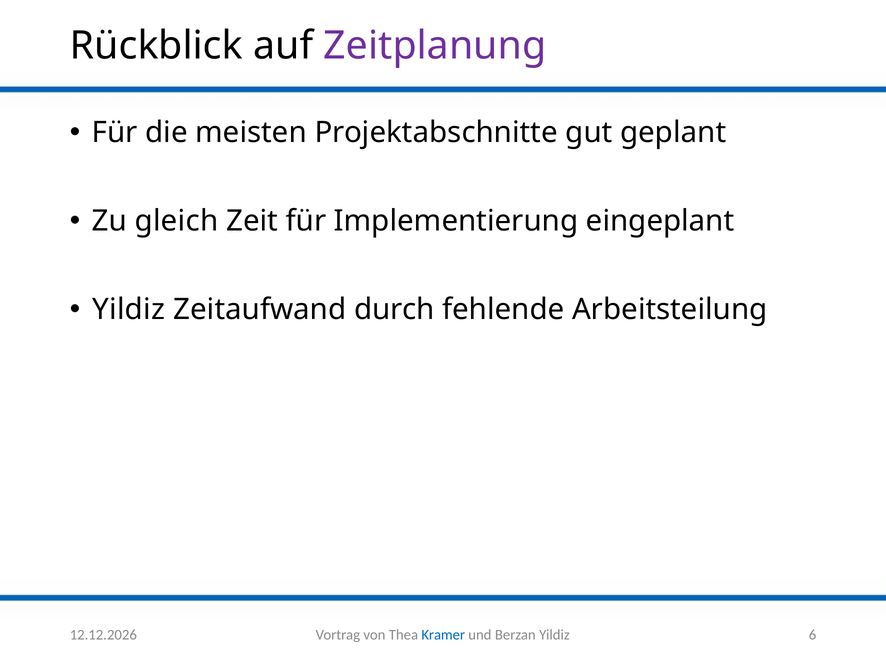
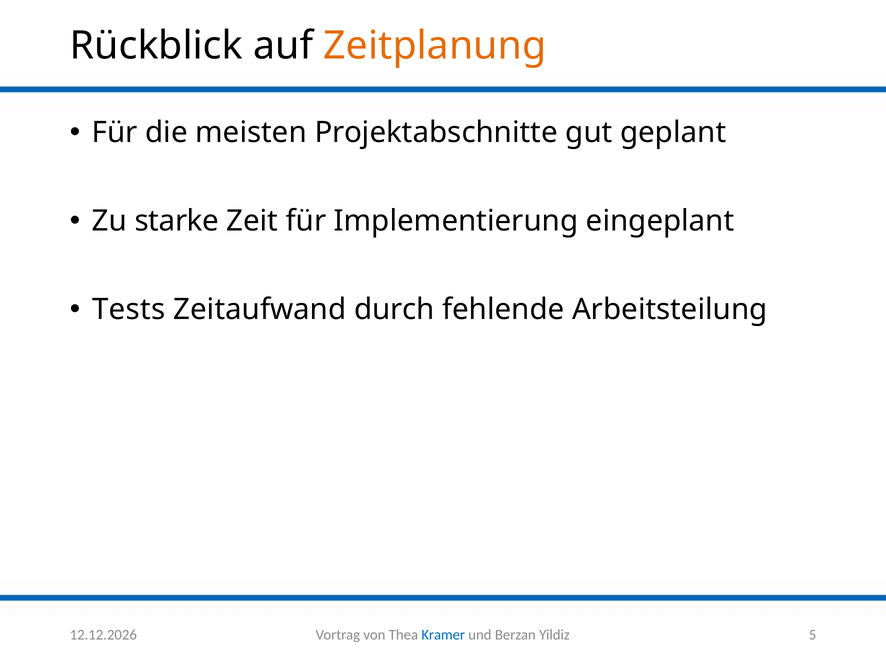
Zeitplanung colour: purple -> orange (435, 45)
gleich: gleich -> starke (177, 221)
Yildiz: Yildiz -> Tests (129, 309)
6: 6 -> 5 (813, 634)
